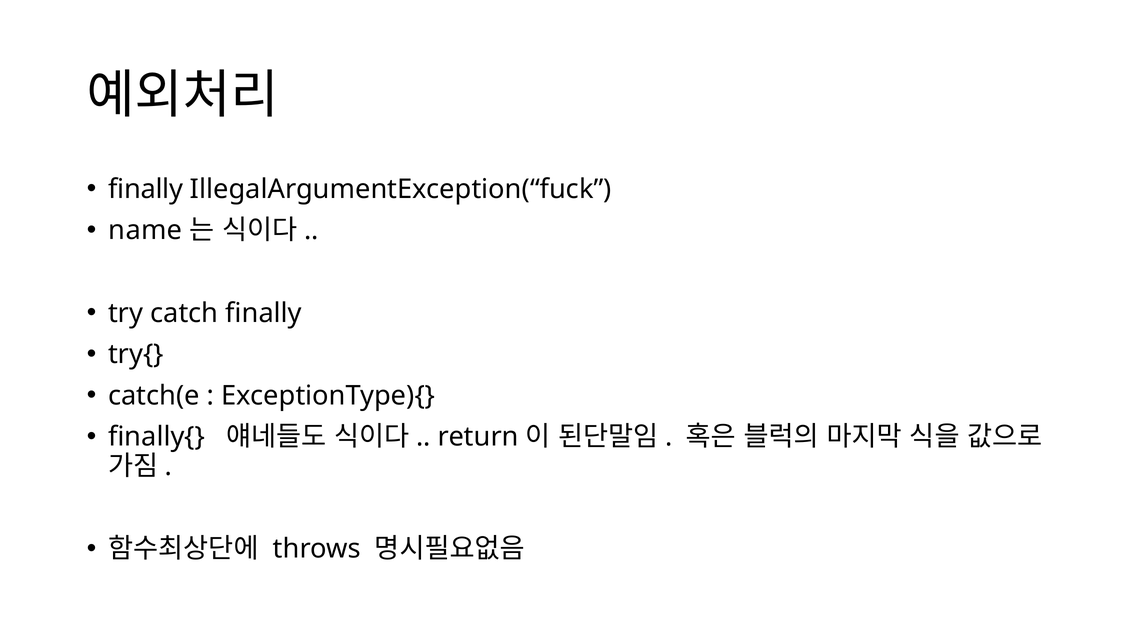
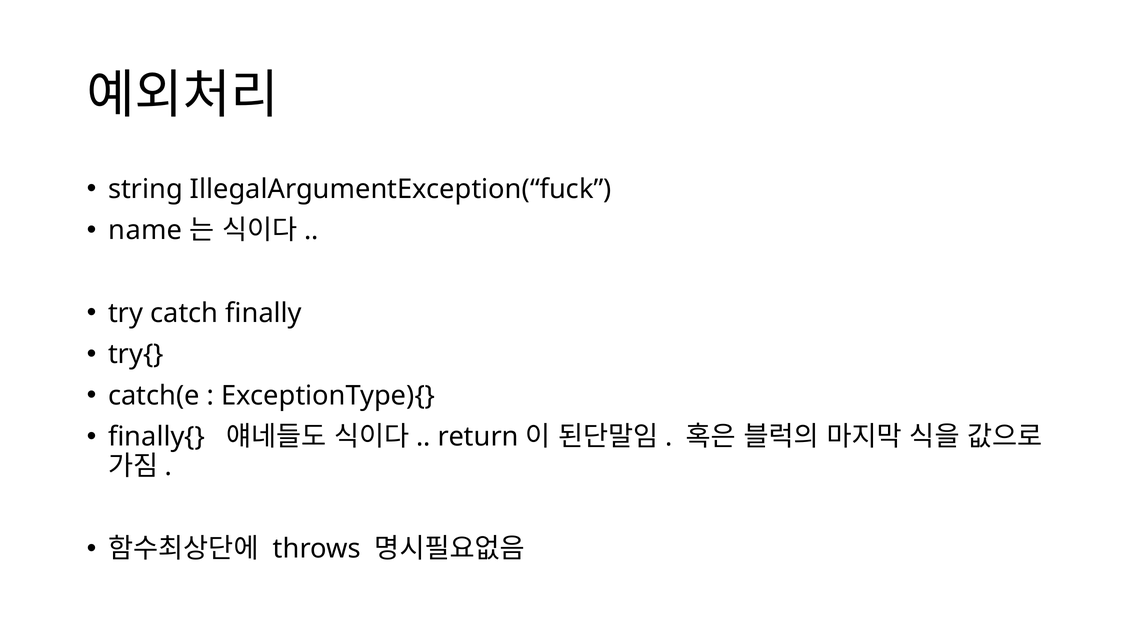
finally: finally -> string (145, 189)
